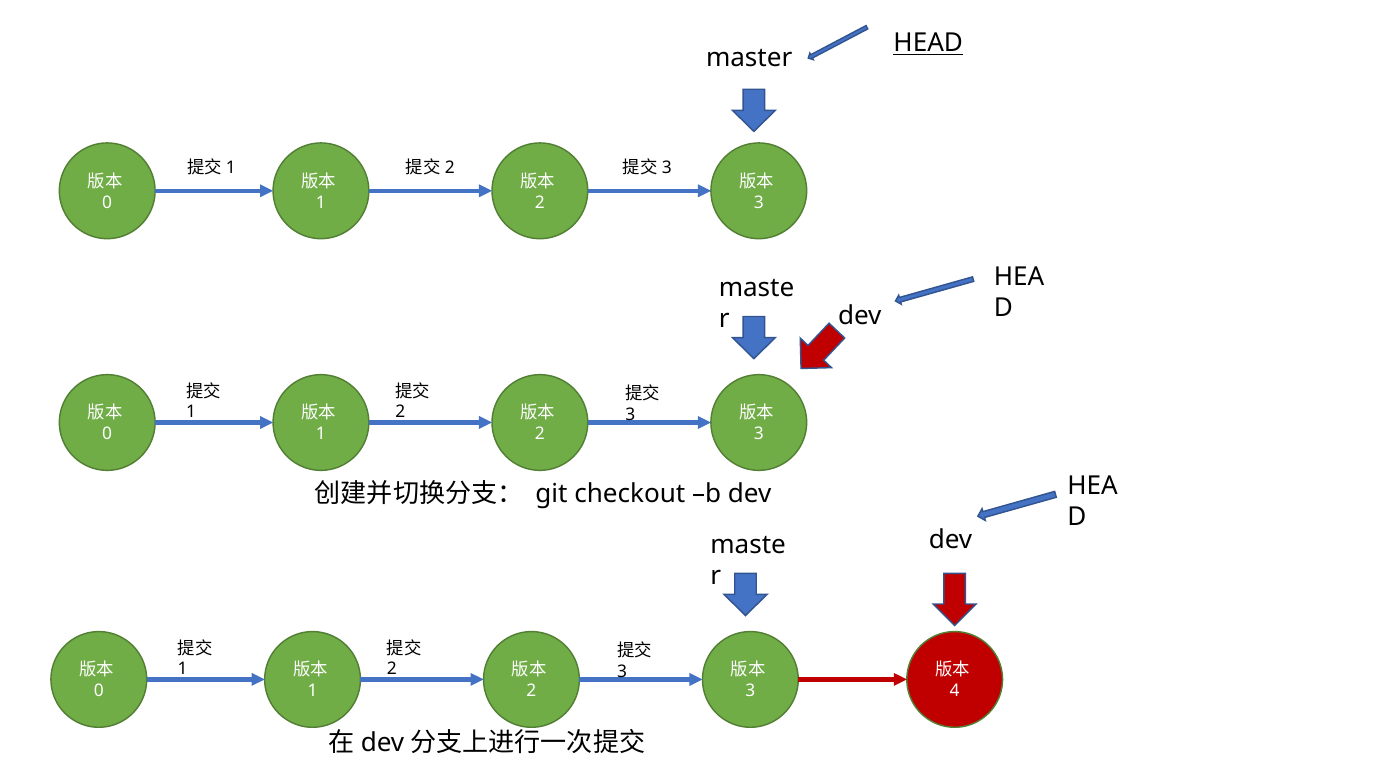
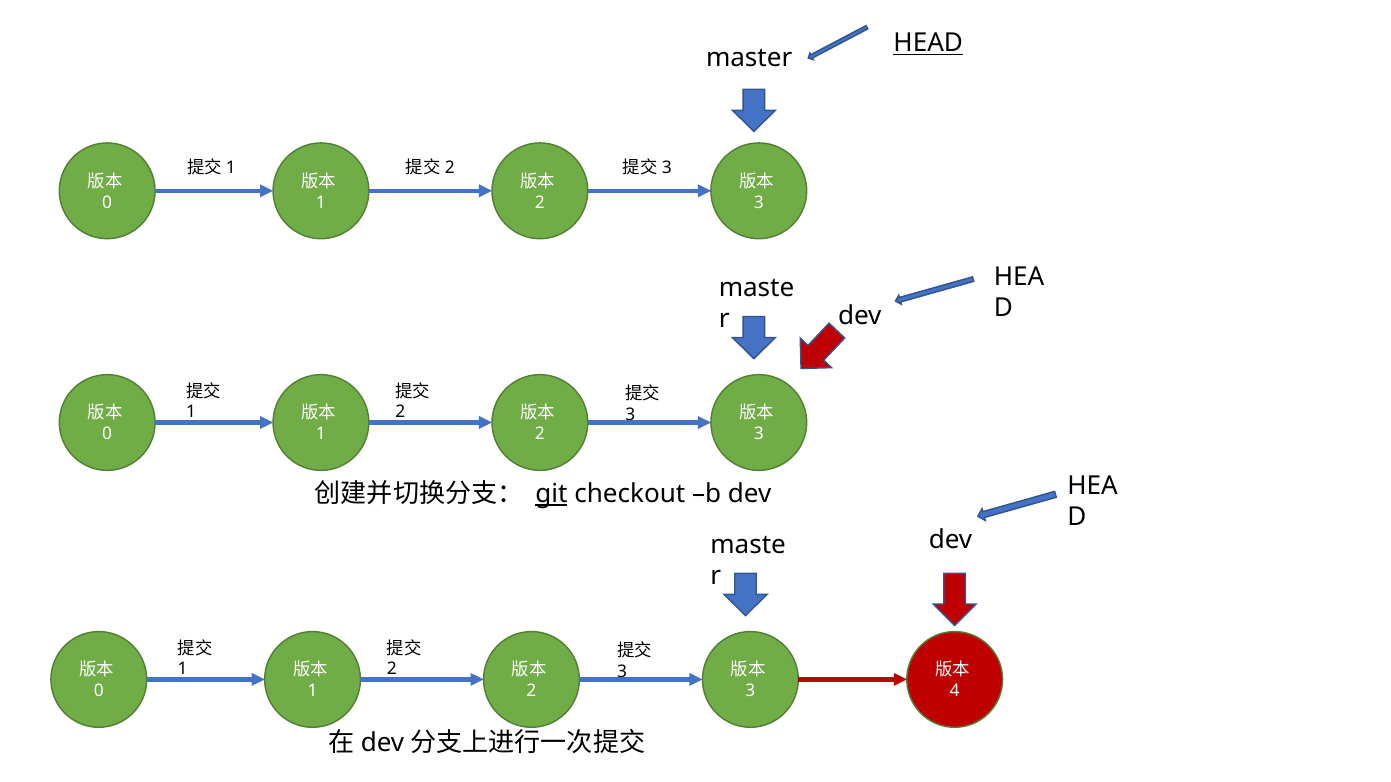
git underline: none -> present (551, 494)
